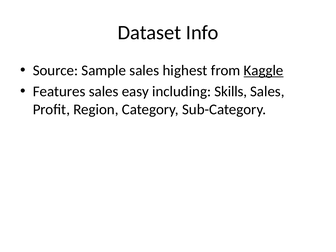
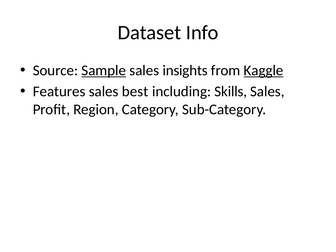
Sample underline: none -> present (104, 70)
highest: highest -> insights (185, 70)
easy: easy -> best (135, 91)
